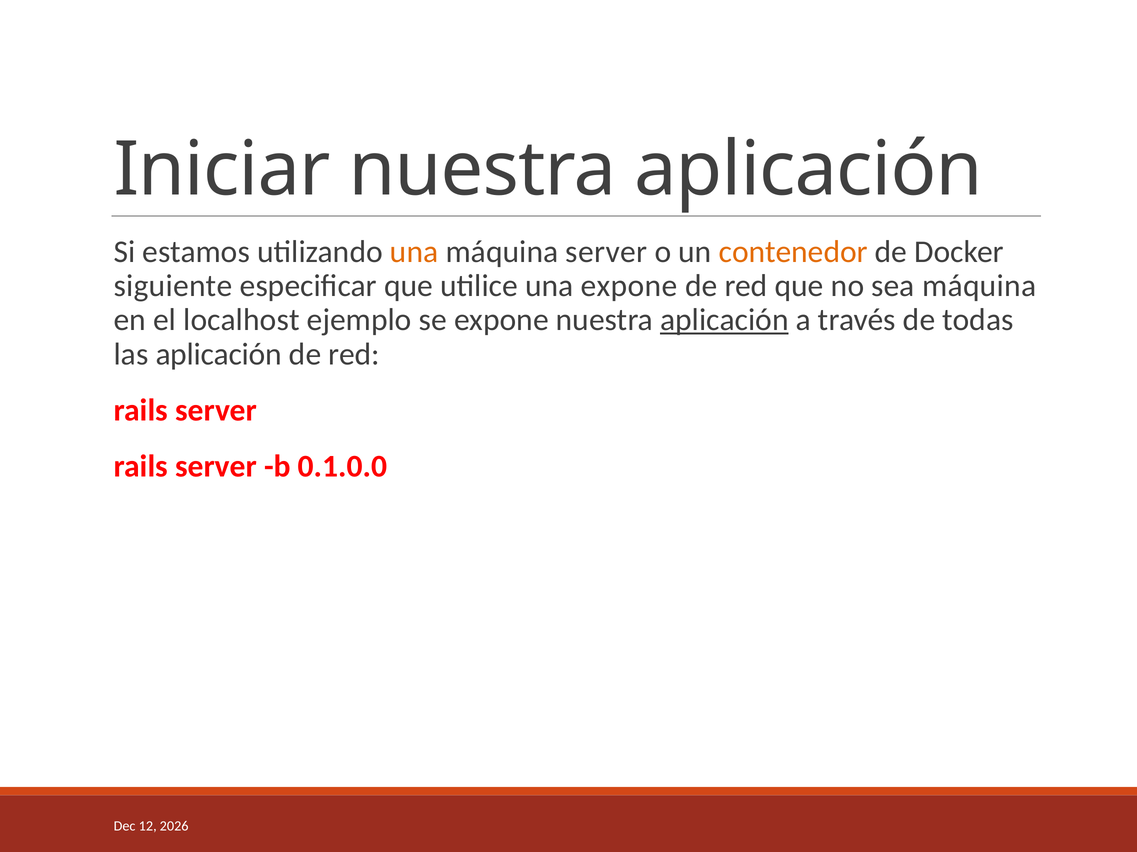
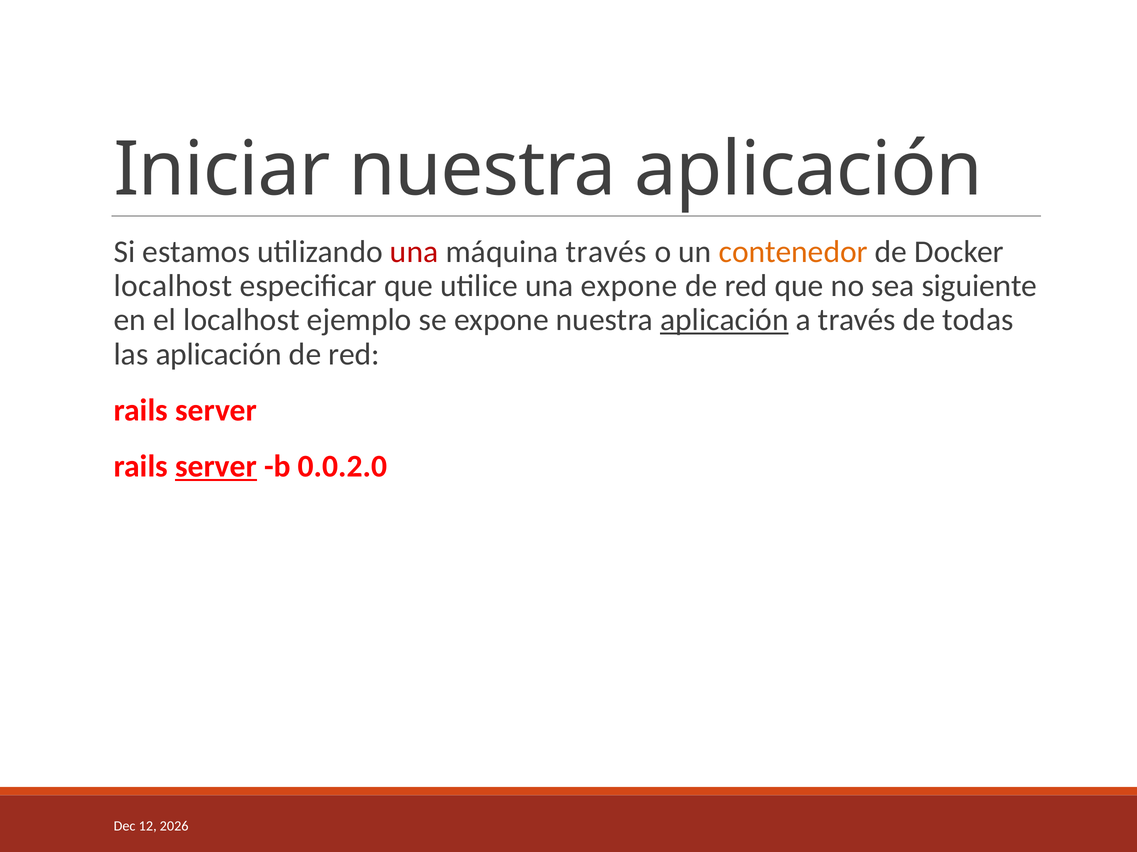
una colour: orange -> red (414, 252)
máquina server: server -> través (606, 252)
siguiente: siguiente -> localhost (173, 286)
sea máquina: máquina -> siguiente (979, 286)
server underline: none -> present (216, 467)
0.1.0.0: 0.1.0.0 -> 0.0.2.0 (343, 467)
